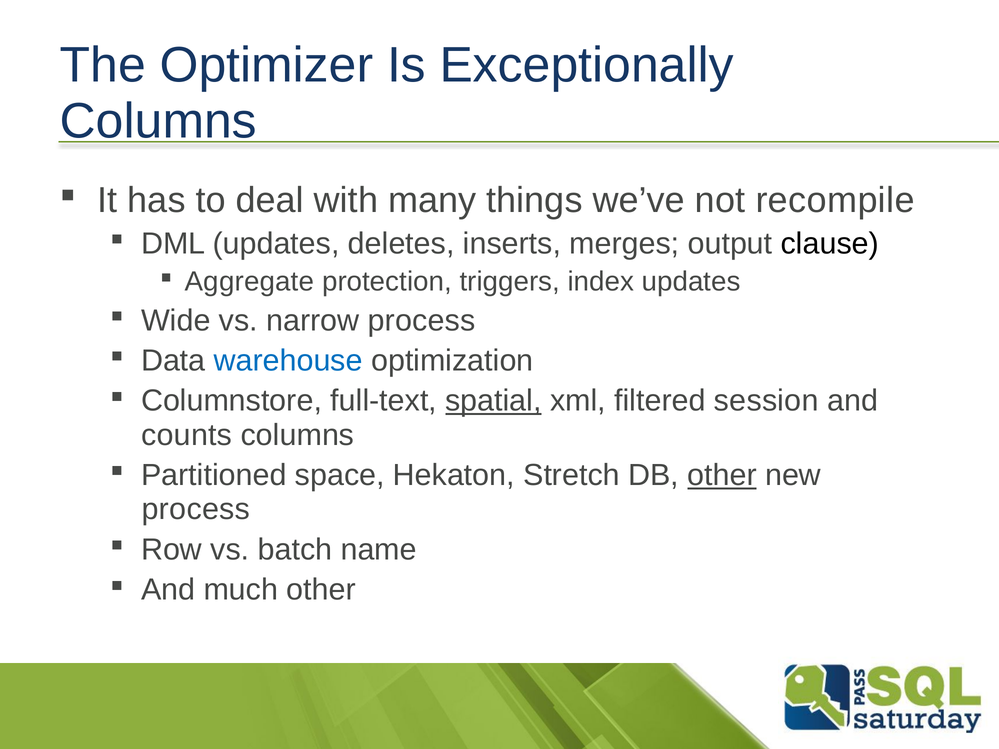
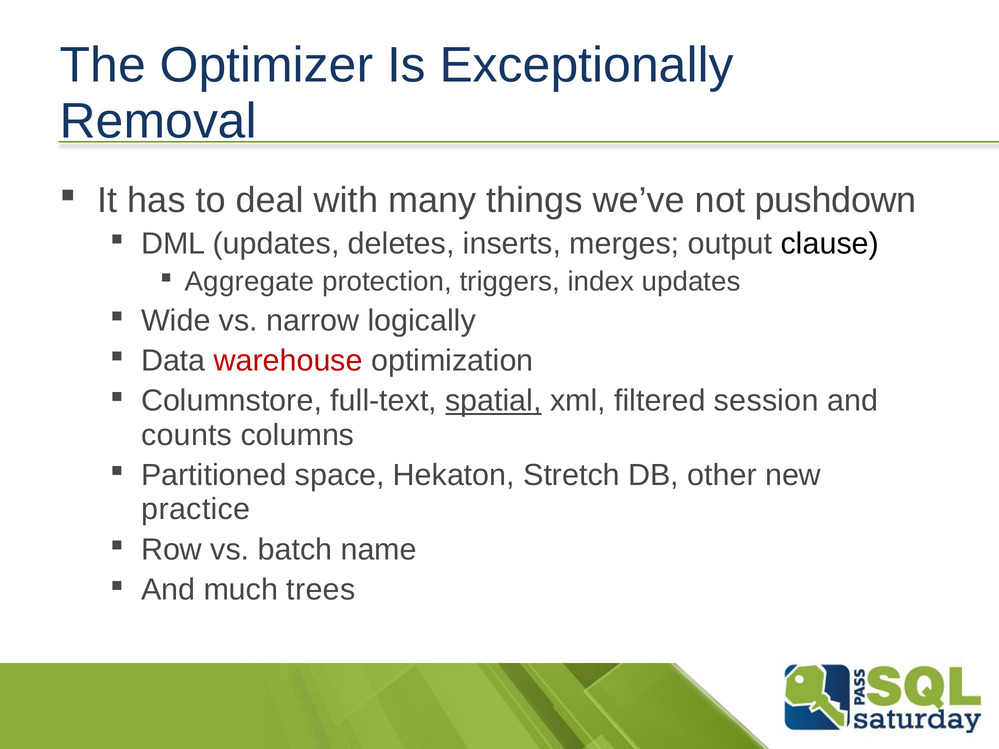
Columns: Columns -> Removal (158, 121)
recompile: recompile -> pushdown (836, 201)
narrow process: process -> logically (422, 321)
warehouse colour: blue -> red (288, 361)
other underline: present -> none (722, 475)
process: process -> practice (196, 510)
much other: other -> trees (321, 590)
